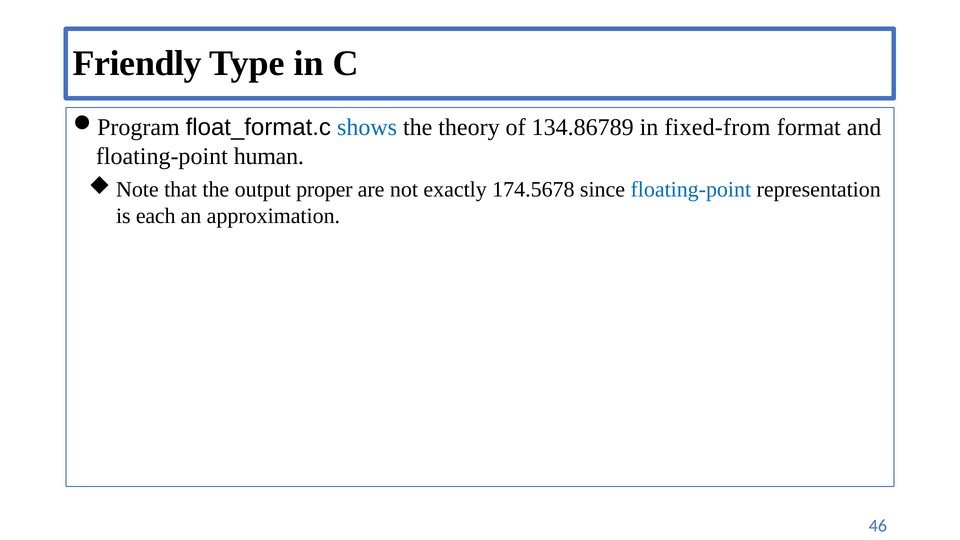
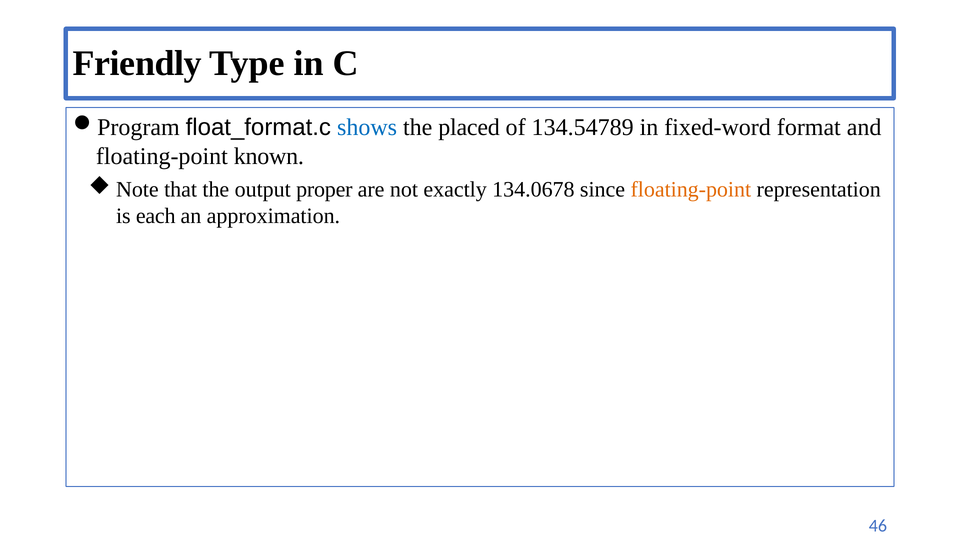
theory: theory -> placed (469, 127)
134.86789: 134.86789 -> 134.54789 (583, 127)
fixed-from: fixed-from -> fixed-word (718, 127)
human: human -> known (269, 156)
174.5678: 174.5678 -> 134.0678 (533, 190)
floating-point colour: blue -> orange (691, 190)
